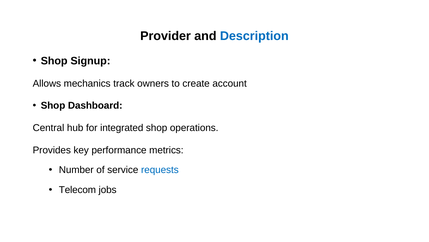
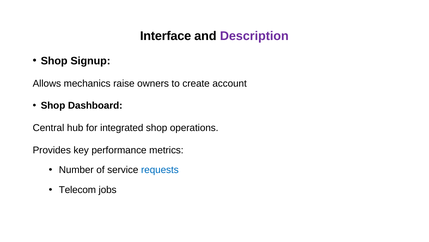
Provider: Provider -> Interface (166, 36)
Description colour: blue -> purple (254, 36)
track: track -> raise (124, 83)
